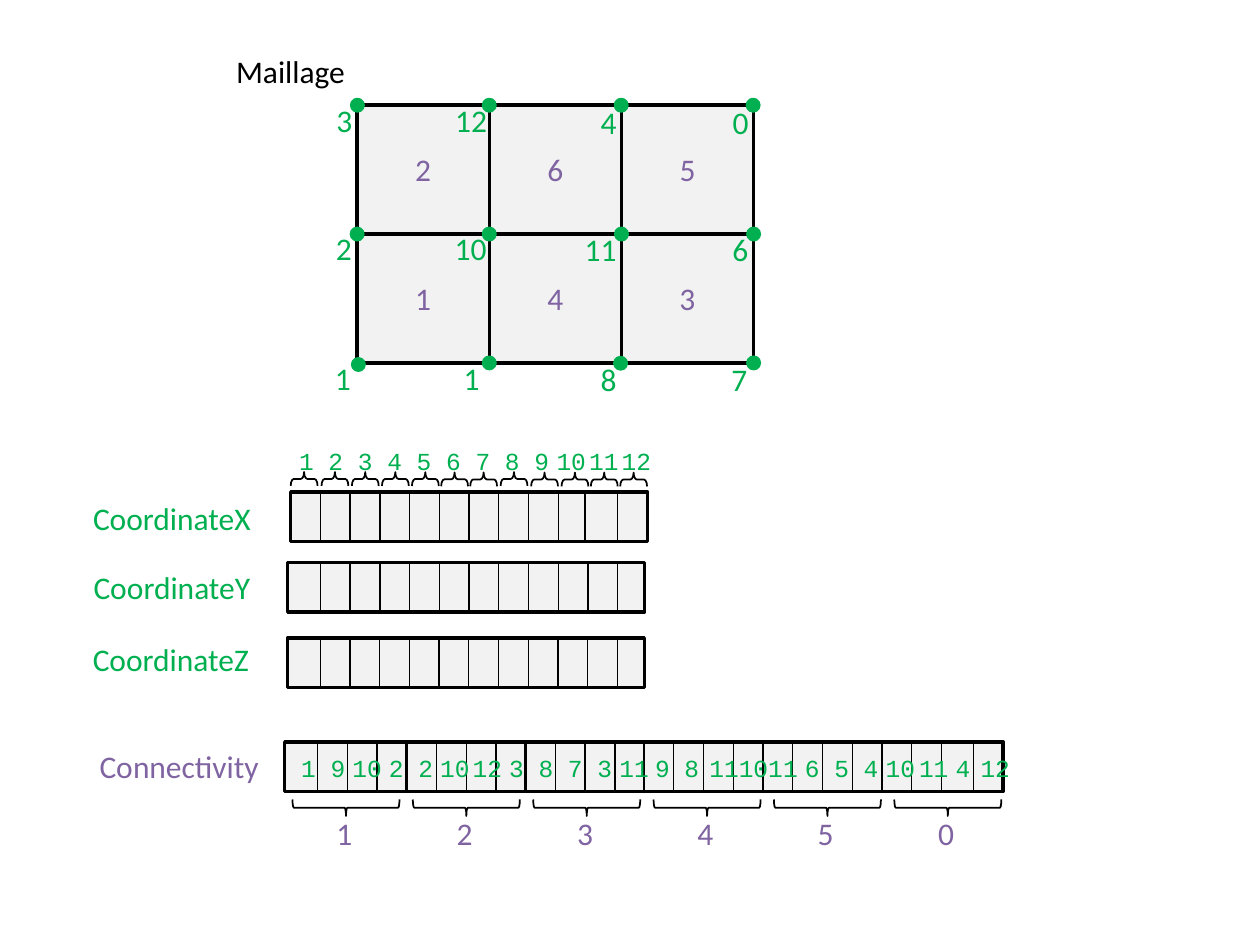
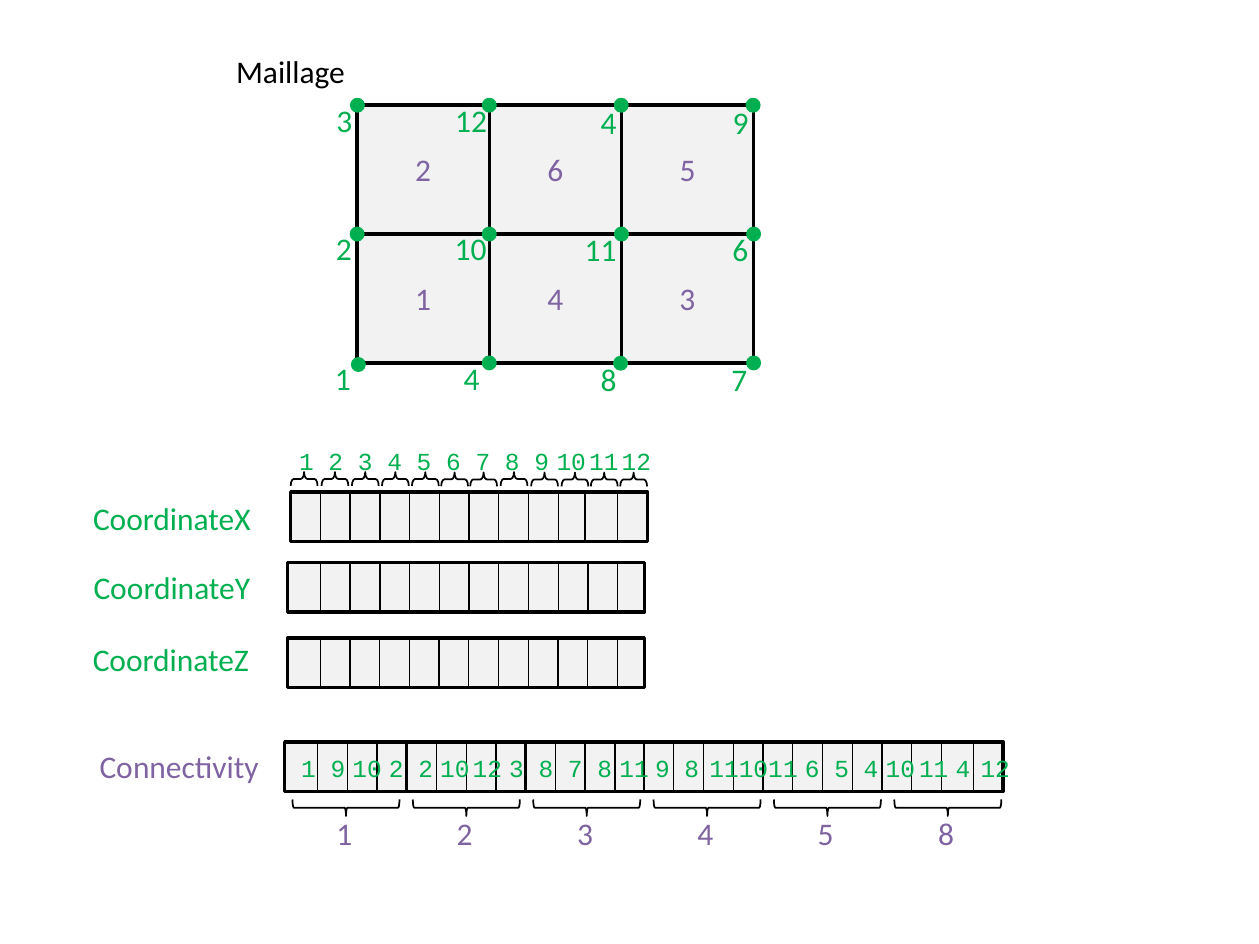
4 0: 0 -> 9 (741, 124)
1: 1 -> 4 (472, 380)
8 7 3: 3 -> 8 (605, 770)
5 0: 0 -> 8 (946, 835)
